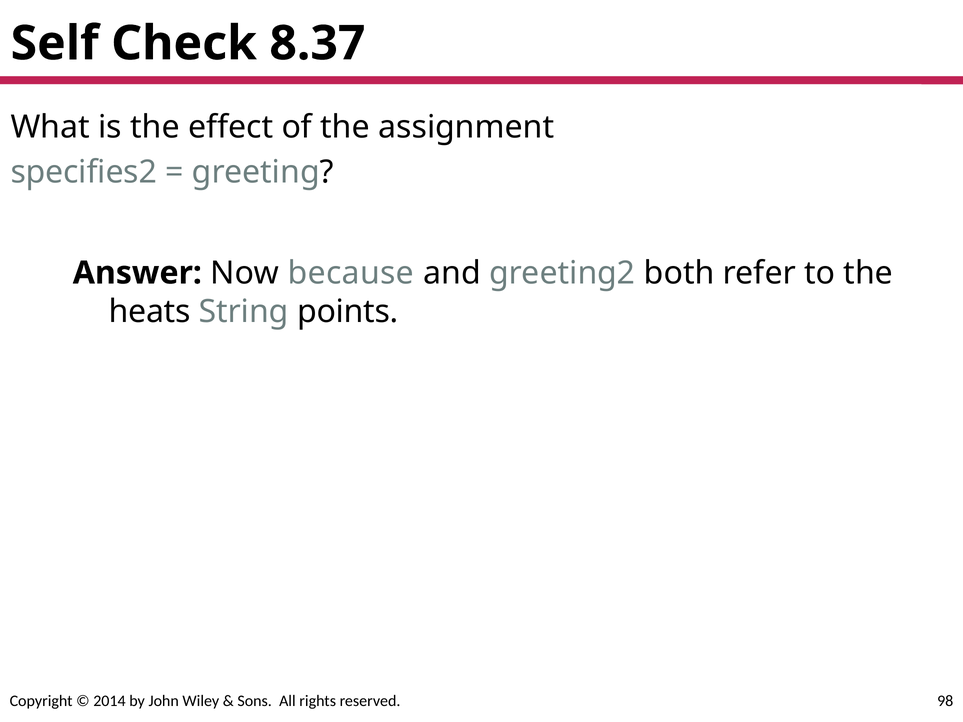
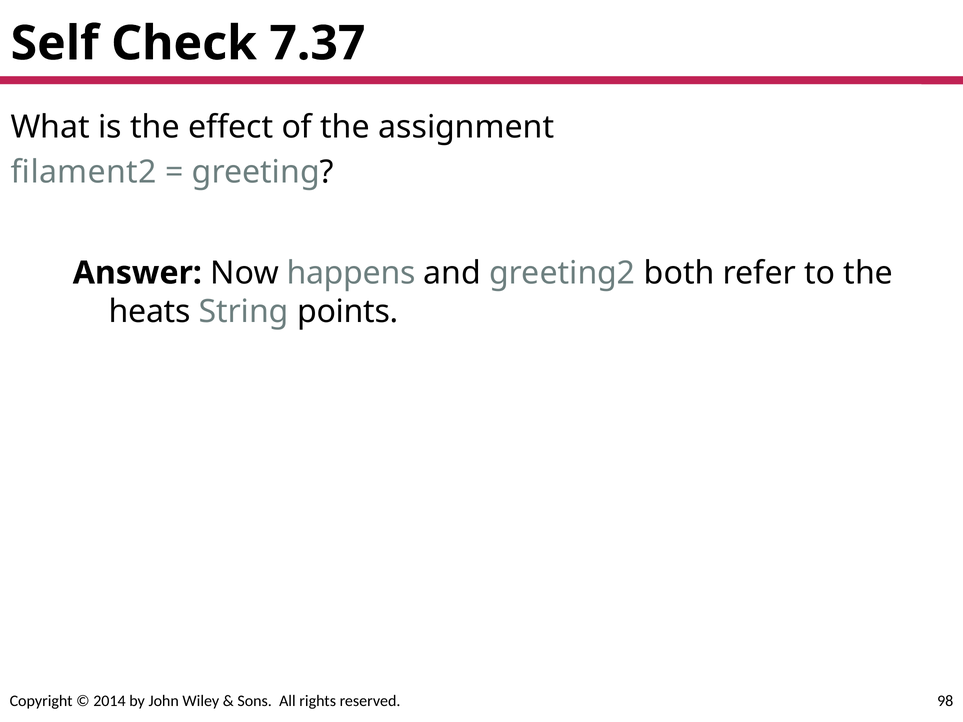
8.37: 8.37 -> 7.37 (317, 43)
specifies2: specifies2 -> filament2 (84, 172)
because: because -> happens (351, 273)
